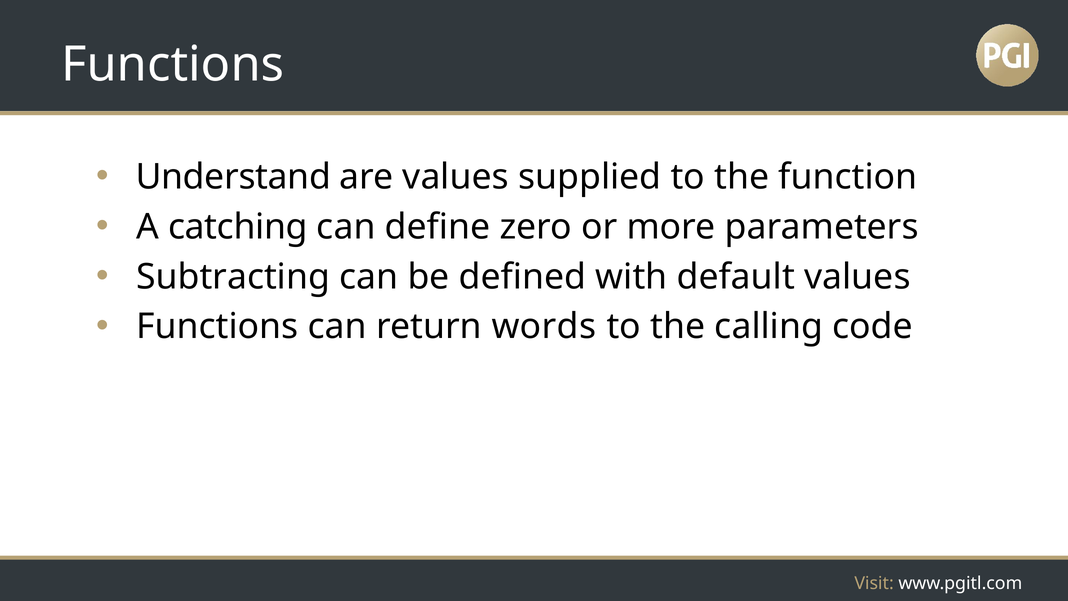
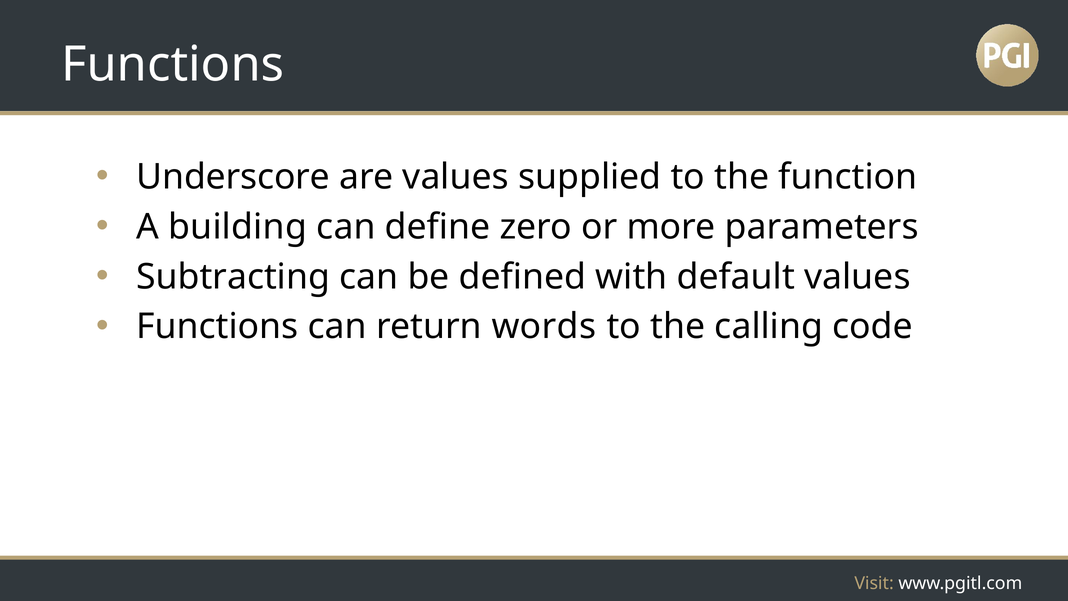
Understand: Understand -> Underscore (233, 177)
catching: catching -> building (238, 227)
